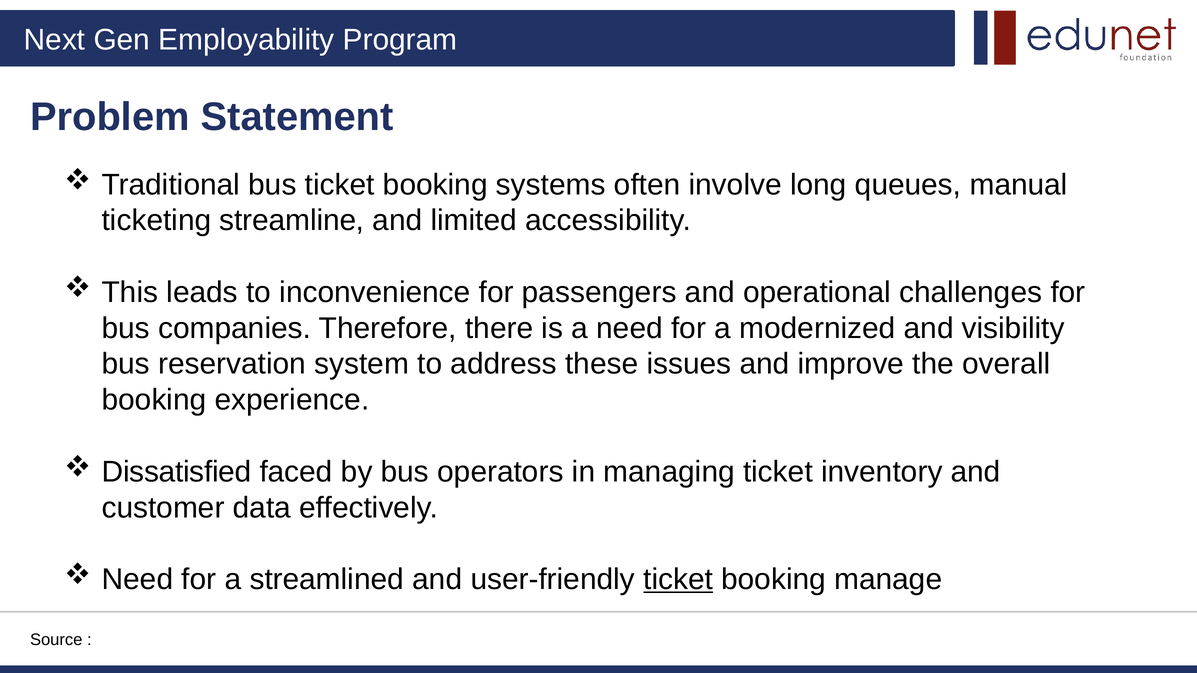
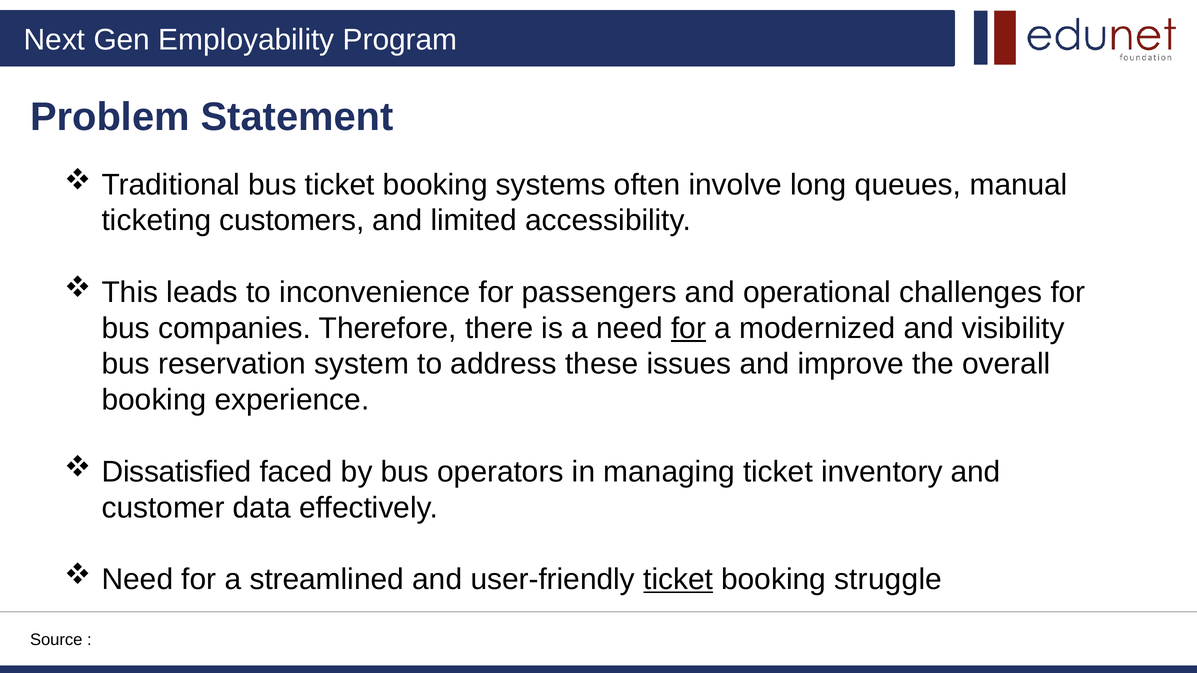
streamline: streamline -> customers (292, 221)
for underline: none -> present (689, 328)
manage: manage -> struggle (888, 580)
